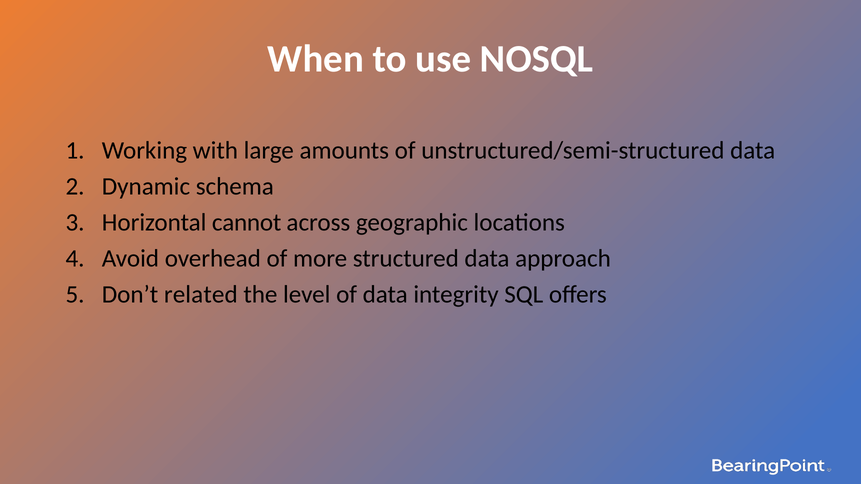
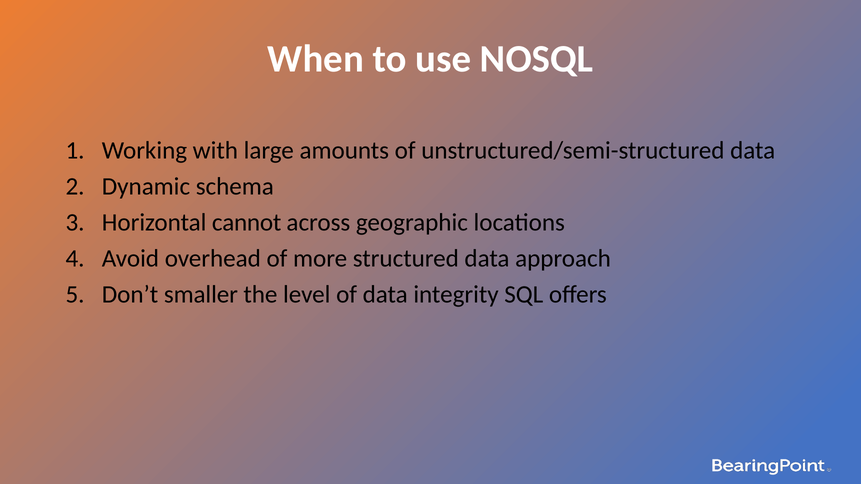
related: related -> smaller (201, 295)
